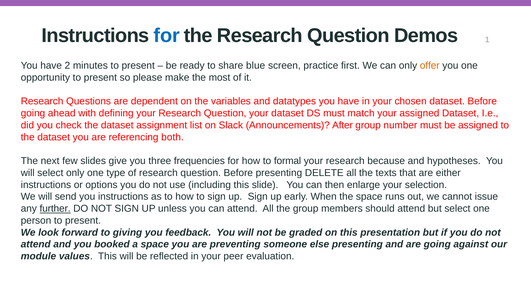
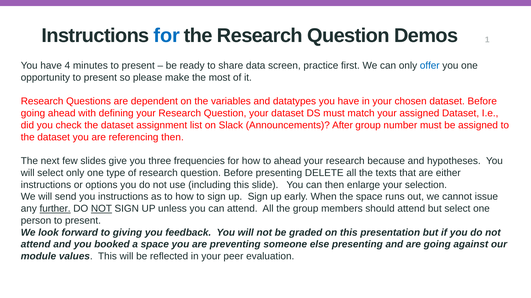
2: 2 -> 4 (67, 66)
blue: blue -> data (256, 66)
offer colour: orange -> blue (430, 66)
referencing both: both -> then (172, 137)
to formal: formal -> ahead (288, 161)
NOT underline: none -> present (101, 209)
